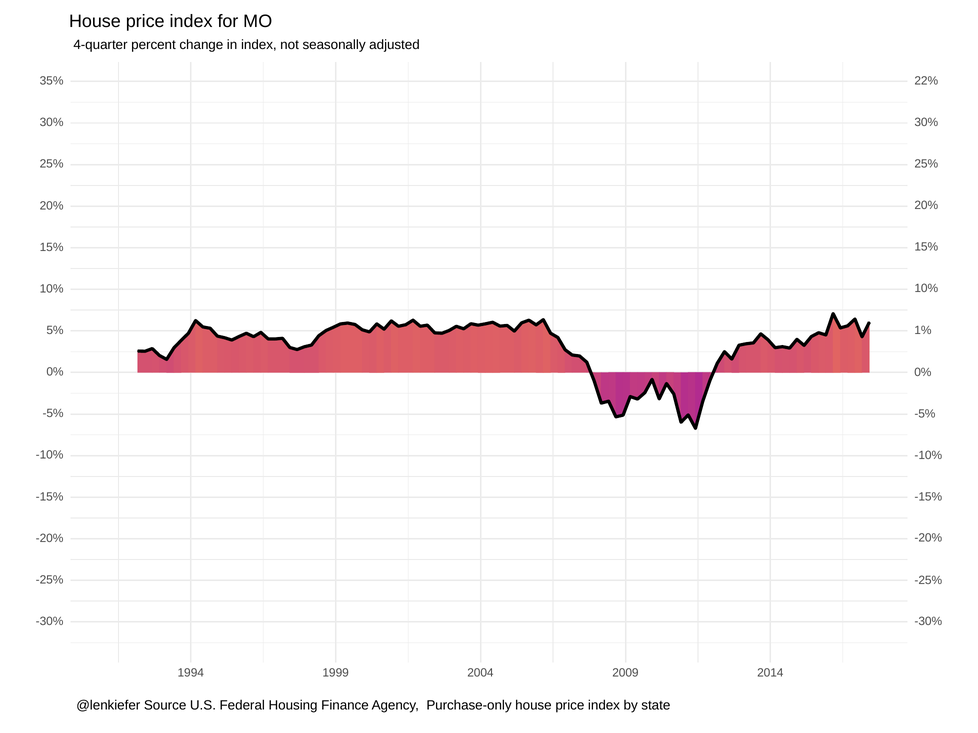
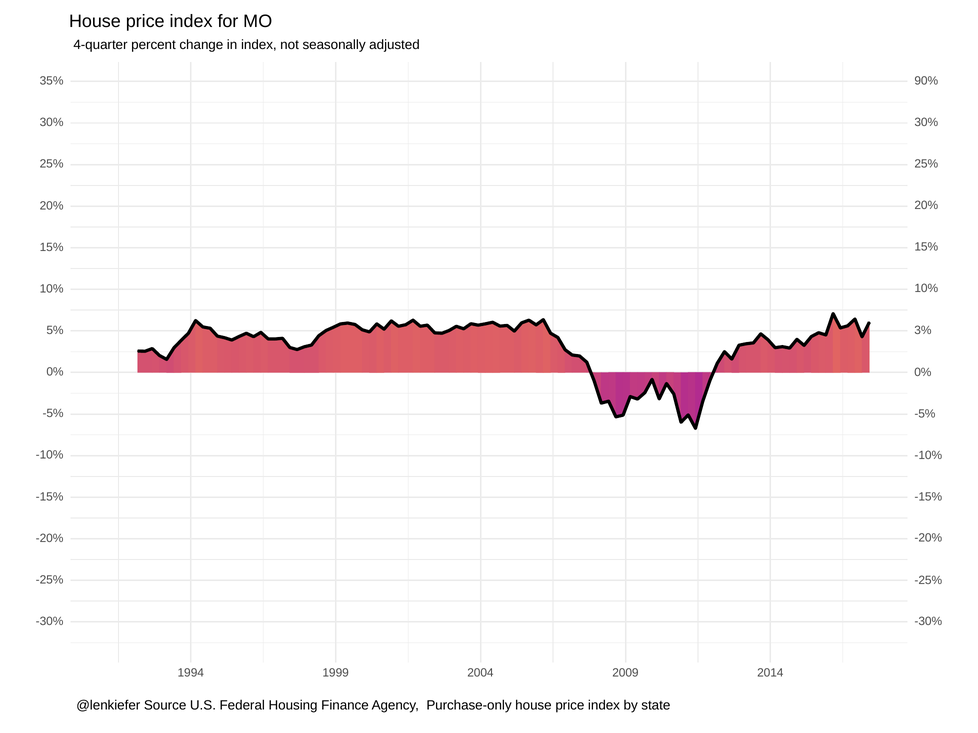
22%: 22% -> 90% (926, 81)
1%: 1% -> 3% (923, 331)
